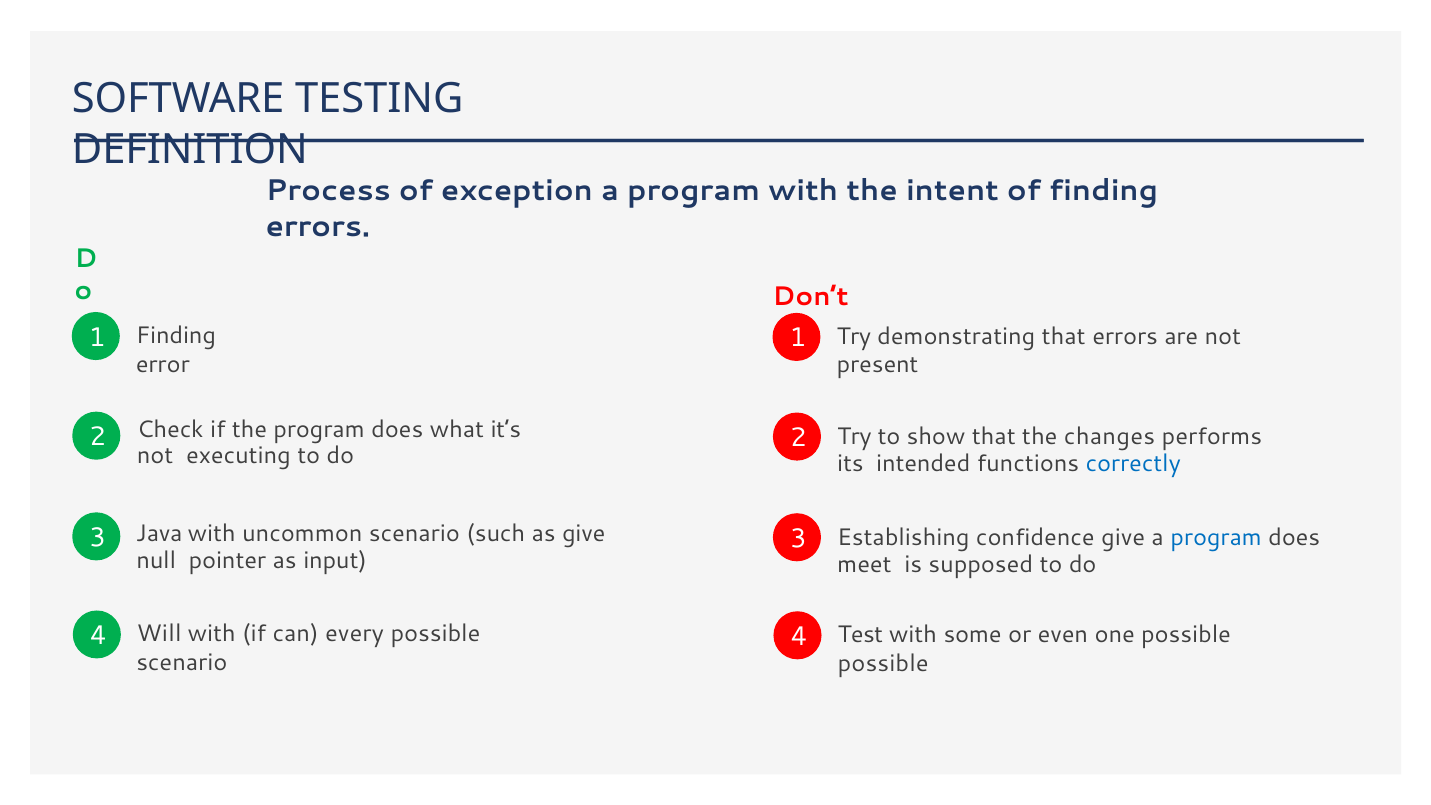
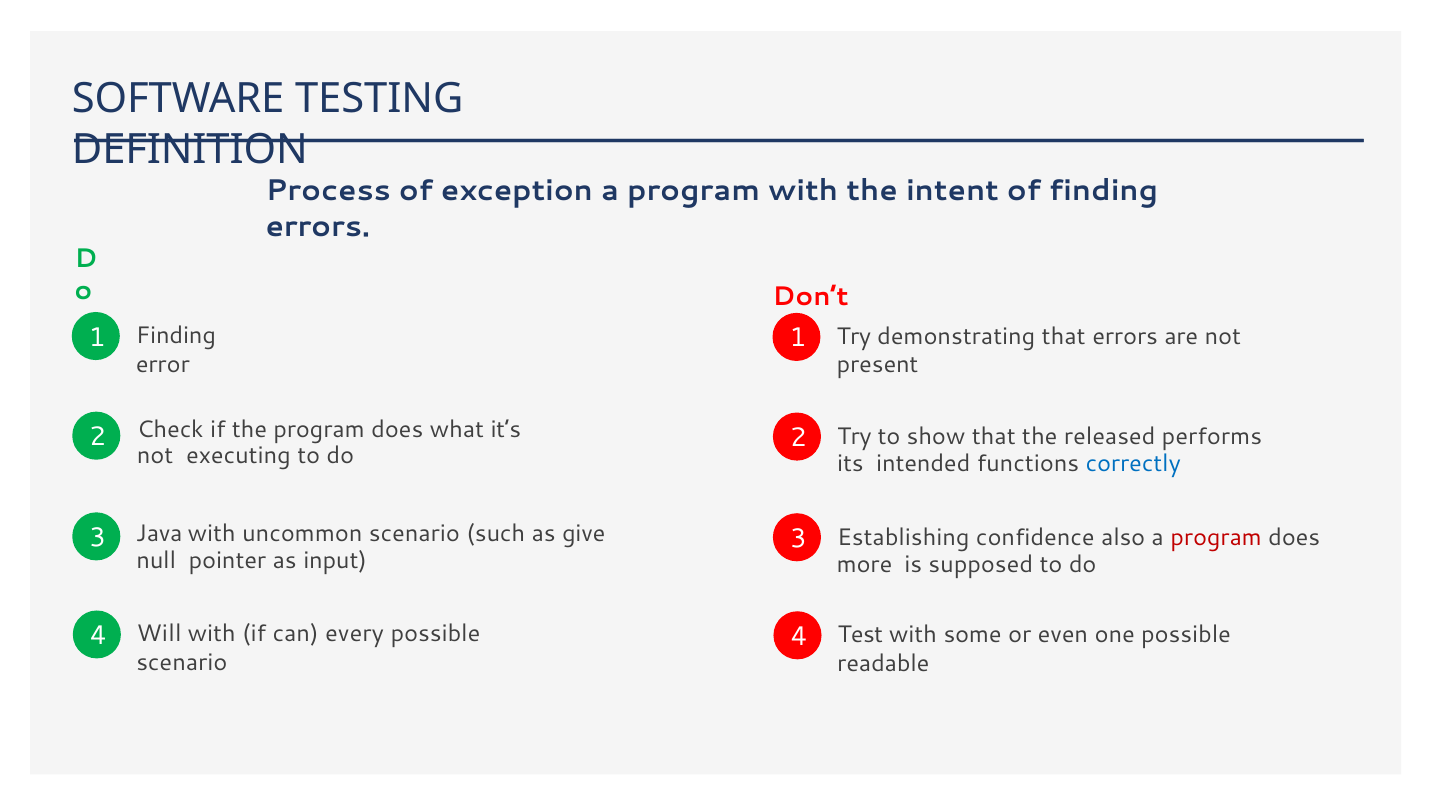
changes: changes -> released (1110, 437)
confidence give: give -> also (1123, 537)
program colour: blue -> red (1216, 537)
meet: meet -> more (865, 564)
possible: possible -> readable (883, 664)
